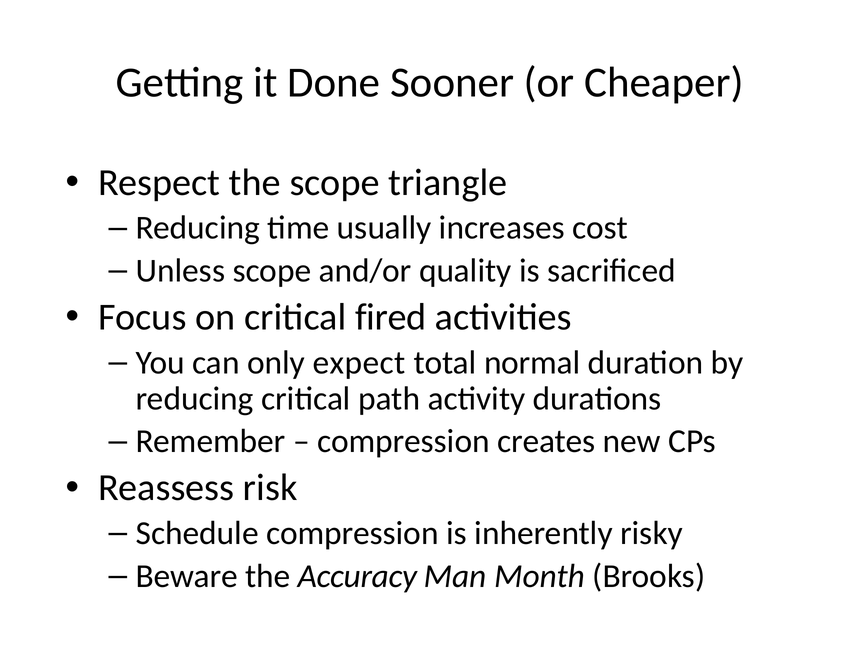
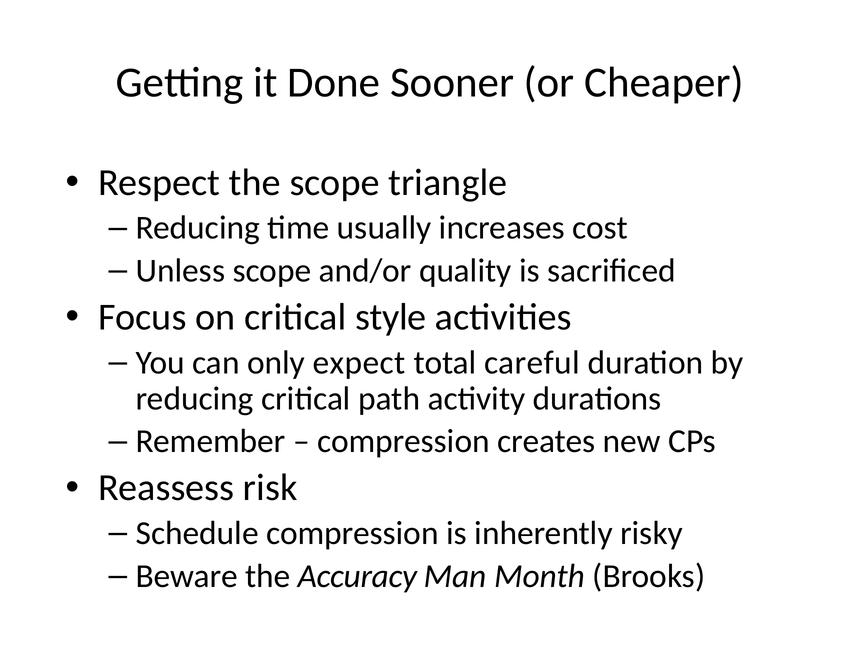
fired: fired -> style (391, 317)
normal: normal -> careful (532, 362)
